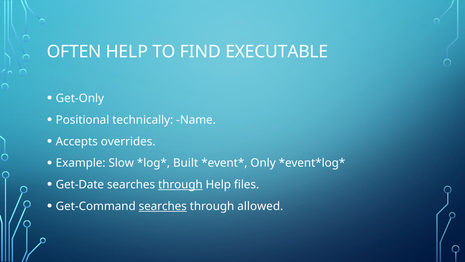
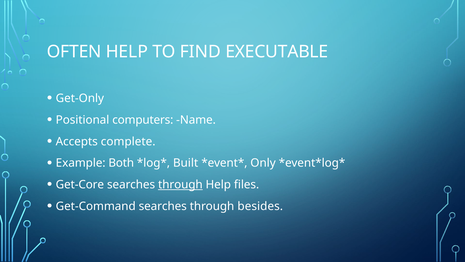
technically: technically -> computers (143, 120)
overrides: overrides -> complete (128, 141)
Slow: Slow -> Both (121, 163)
Get-Date: Get-Date -> Get-Core (80, 184)
searches underline: present -> none (163, 206)
allowed: allowed -> besides (260, 206)
